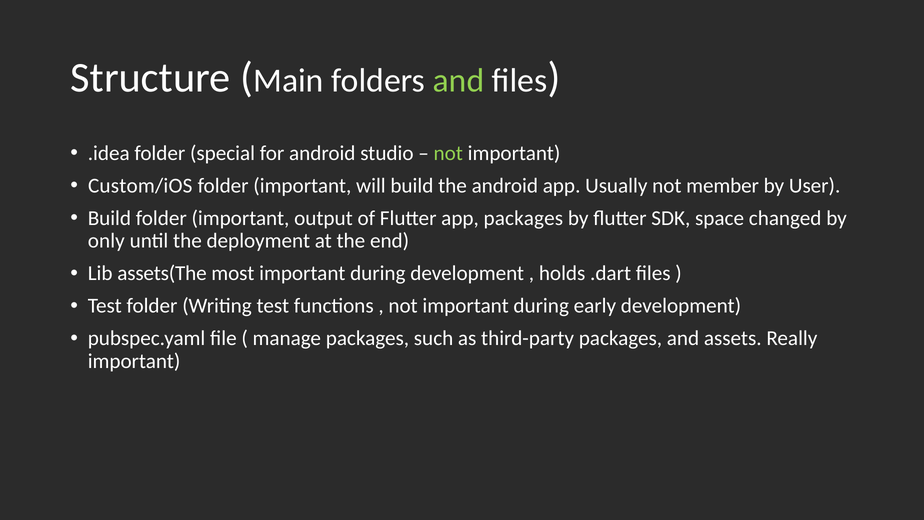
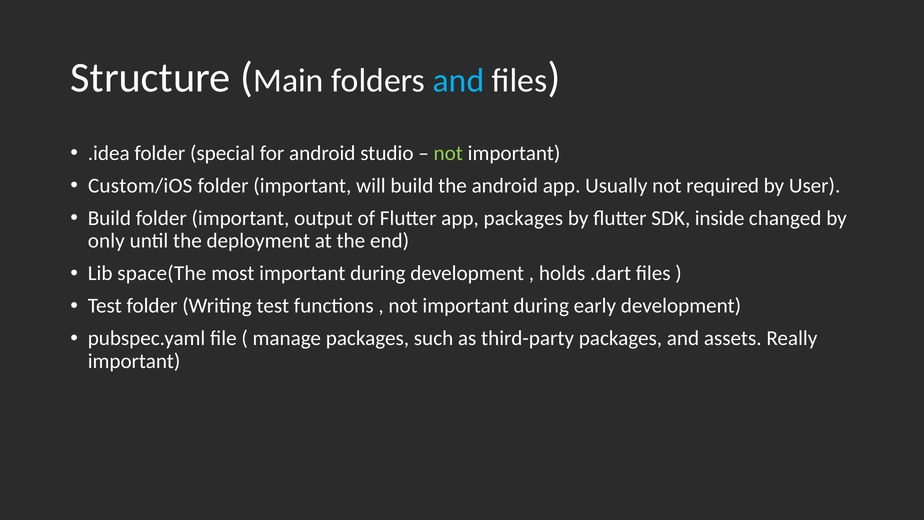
and colour: light green -> light blue (458, 80)
member: member -> required (723, 186)
space: space -> inside (720, 218)
assets(The: assets(The -> space(The (162, 273)
